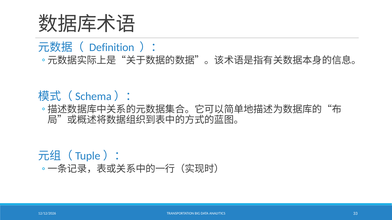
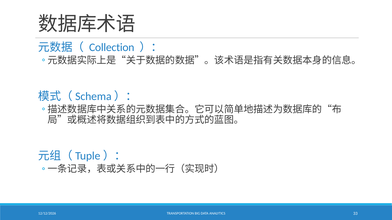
Definition: Definition -> Collection (112, 47)
